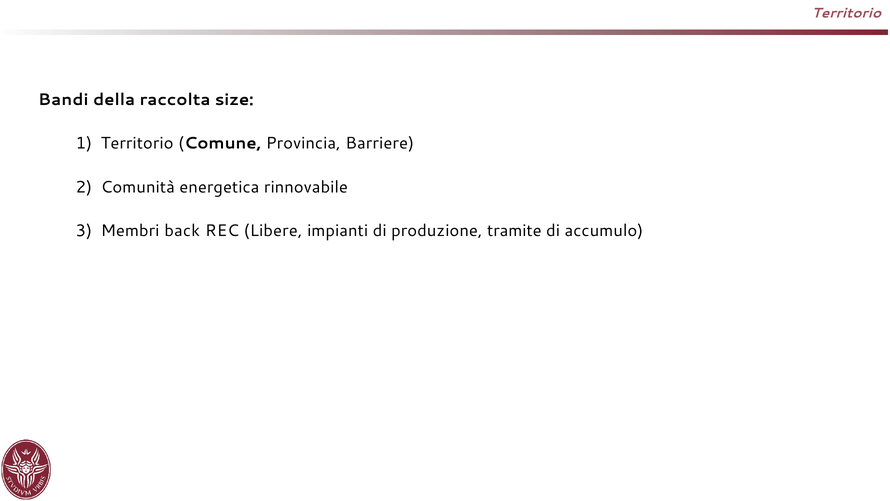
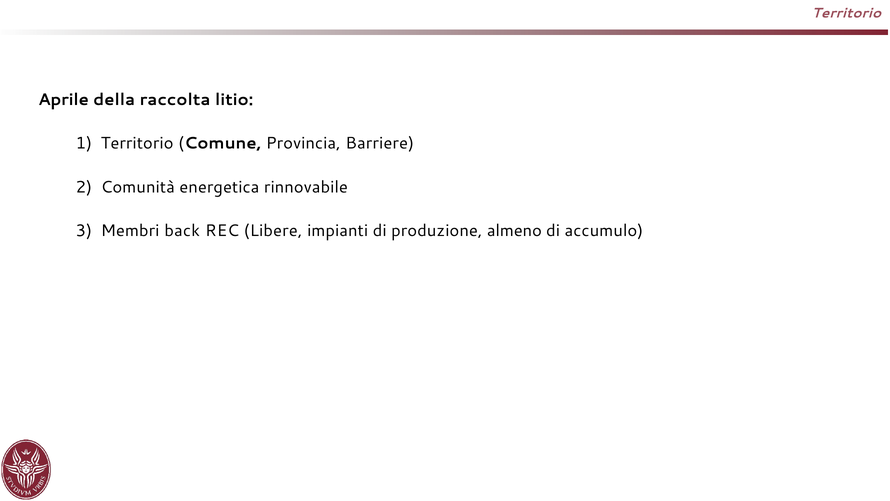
Bandi: Bandi -> Aprile (63, 100)
size: size -> litio (234, 100)
tramite: tramite -> almeno (514, 230)
